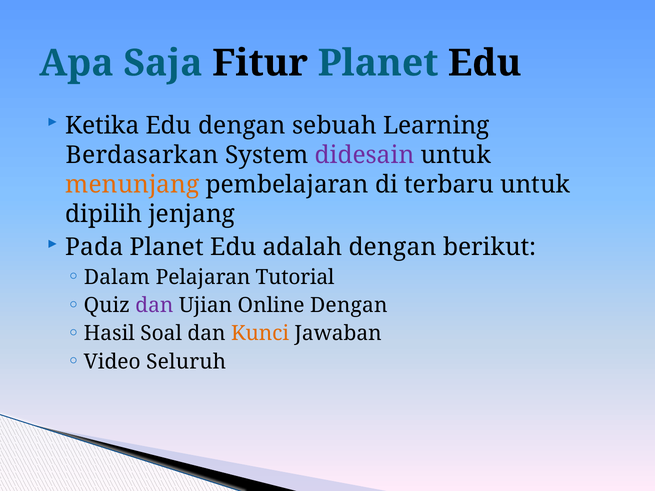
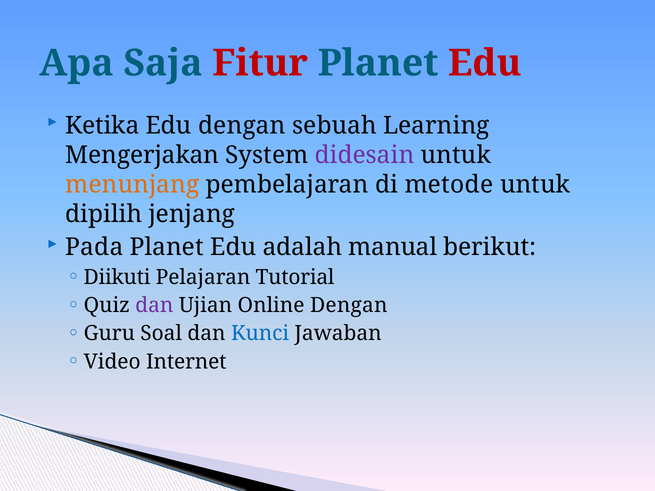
Fitur colour: black -> red (260, 63)
Edu colour: black -> red (485, 63)
Berdasarkan: Berdasarkan -> Mengerjakan (142, 155)
terbaru: terbaru -> metode (449, 185)
adalah dengan: dengan -> manual (393, 247)
Dalam: Dalam -> Diikuti (117, 277)
Hasil: Hasil -> Guru (109, 334)
Kunci colour: orange -> blue (260, 334)
Seluruh: Seluruh -> Internet (186, 362)
